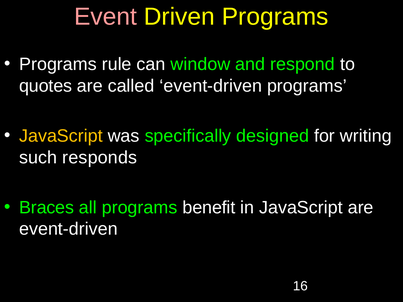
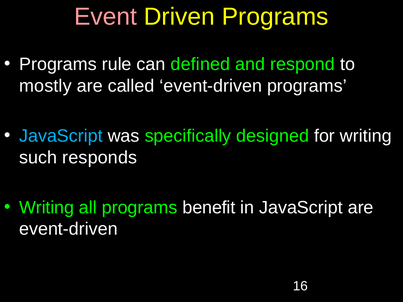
window: window -> defined (200, 64)
quotes: quotes -> mostly (45, 86)
JavaScript colour: yellow -> light blue (61, 136)
Braces: Braces -> Writing (47, 208)
